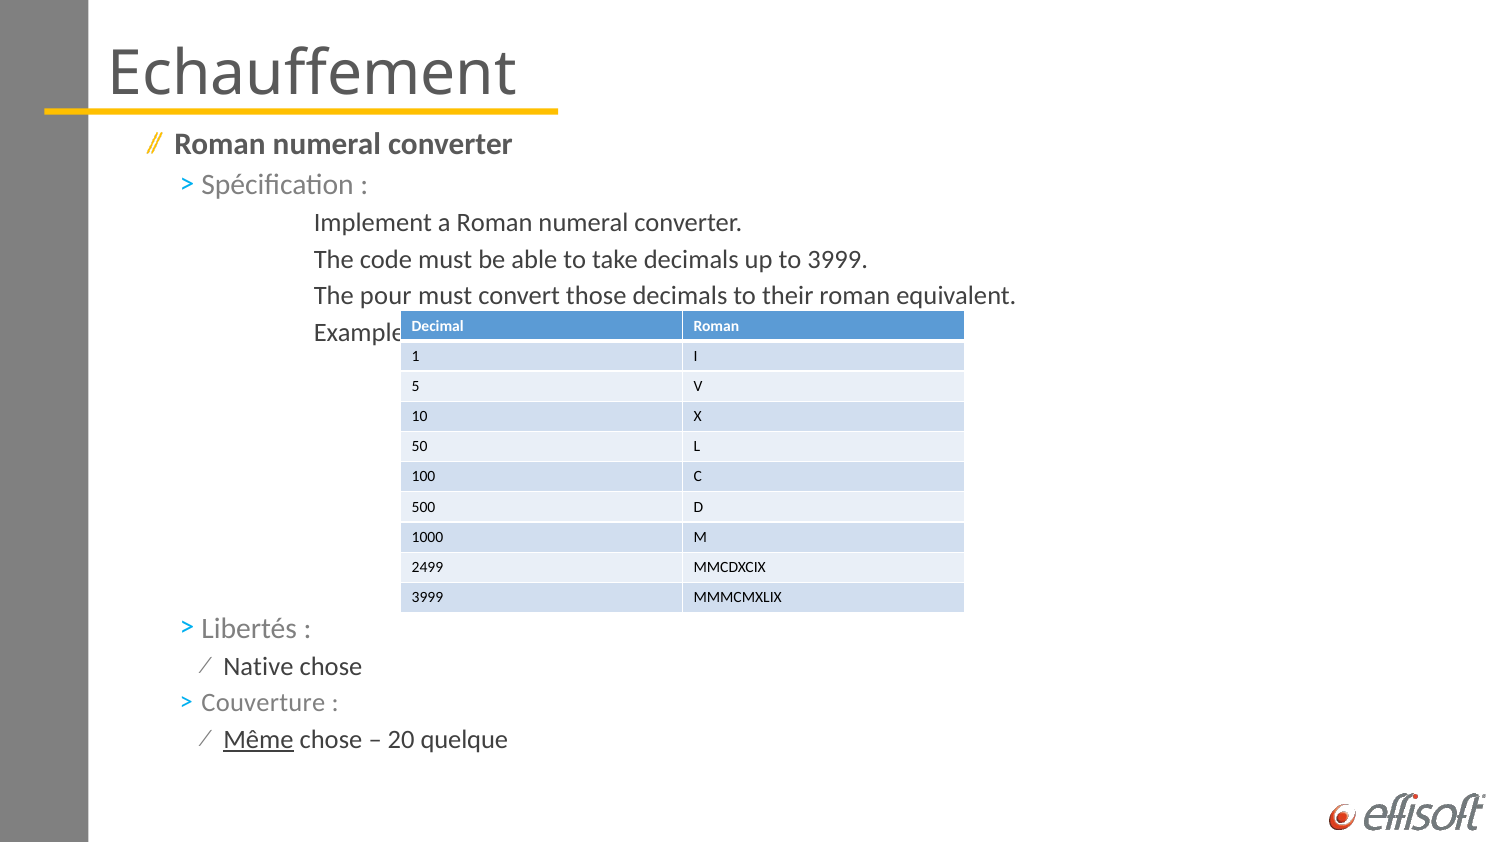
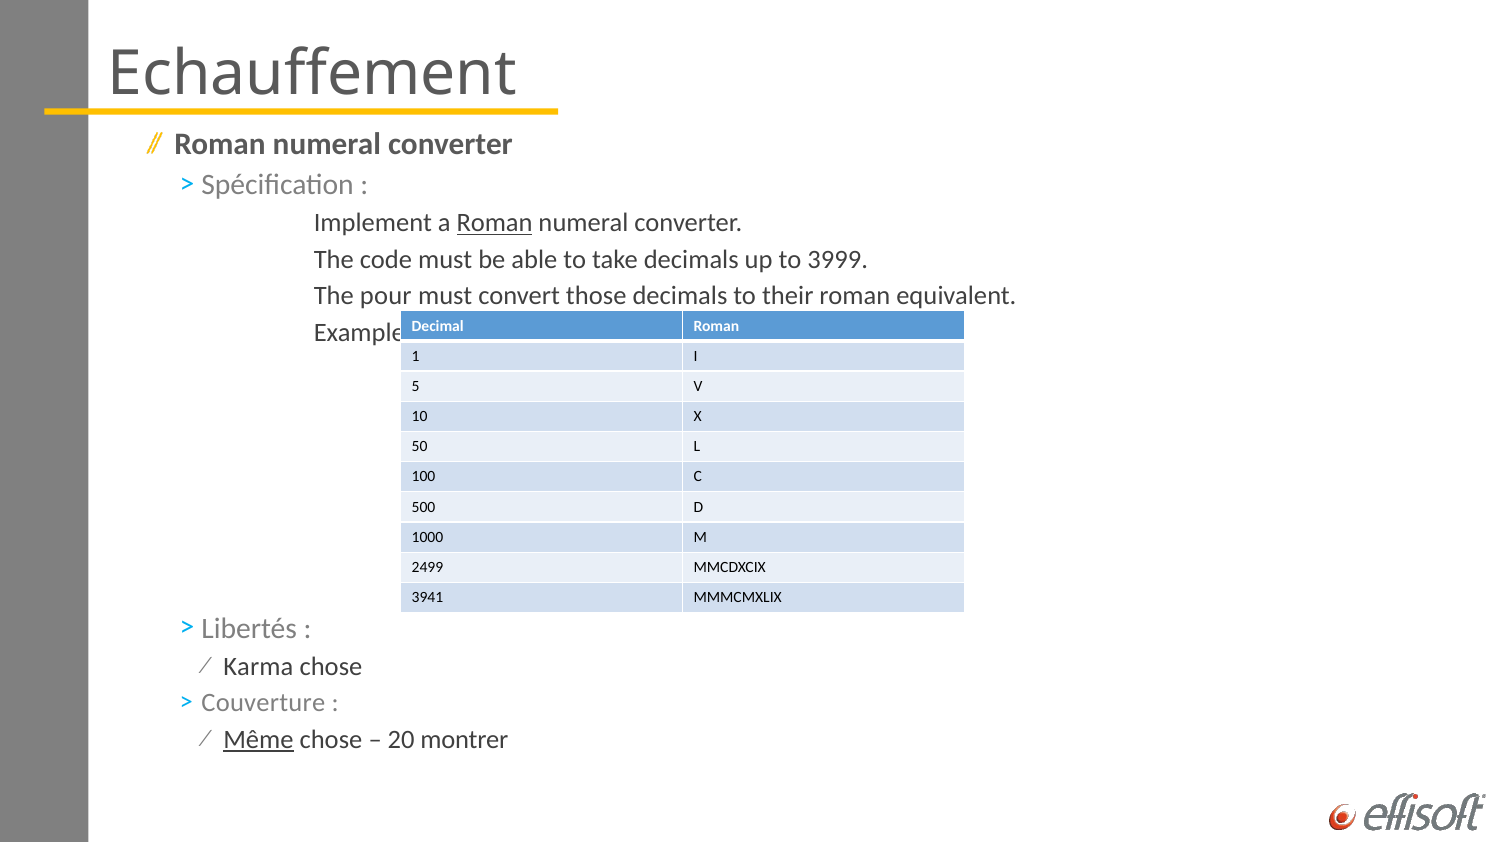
Roman underline: none -> present (495, 223)
3999: 3999 -> 3941 (427, 598)
Native: Native -> Karma (258, 667)
quelque: quelque -> montrer (464, 740)
